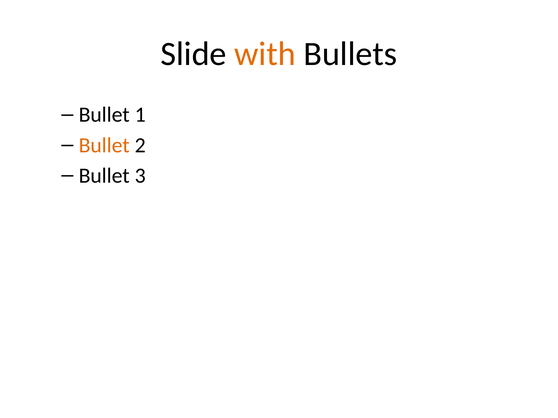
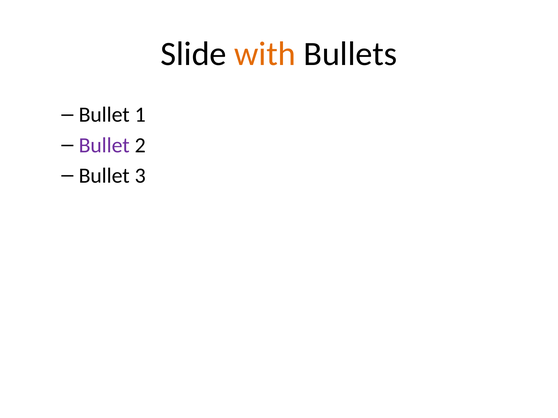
Bullet colour: orange -> purple (104, 145)
